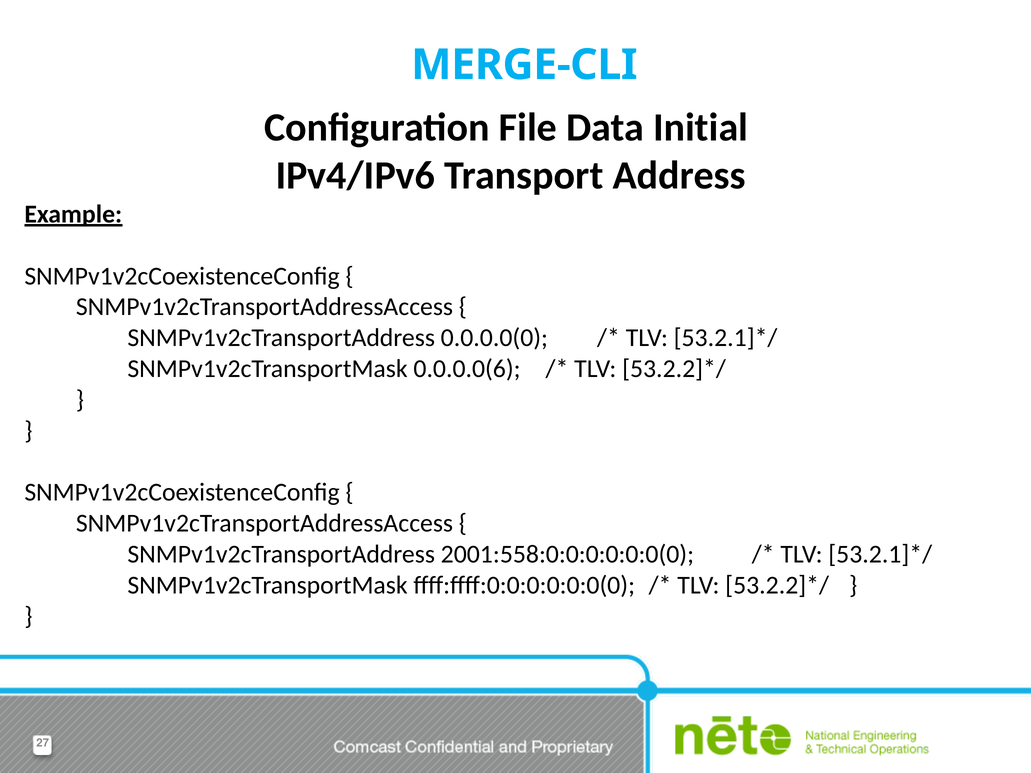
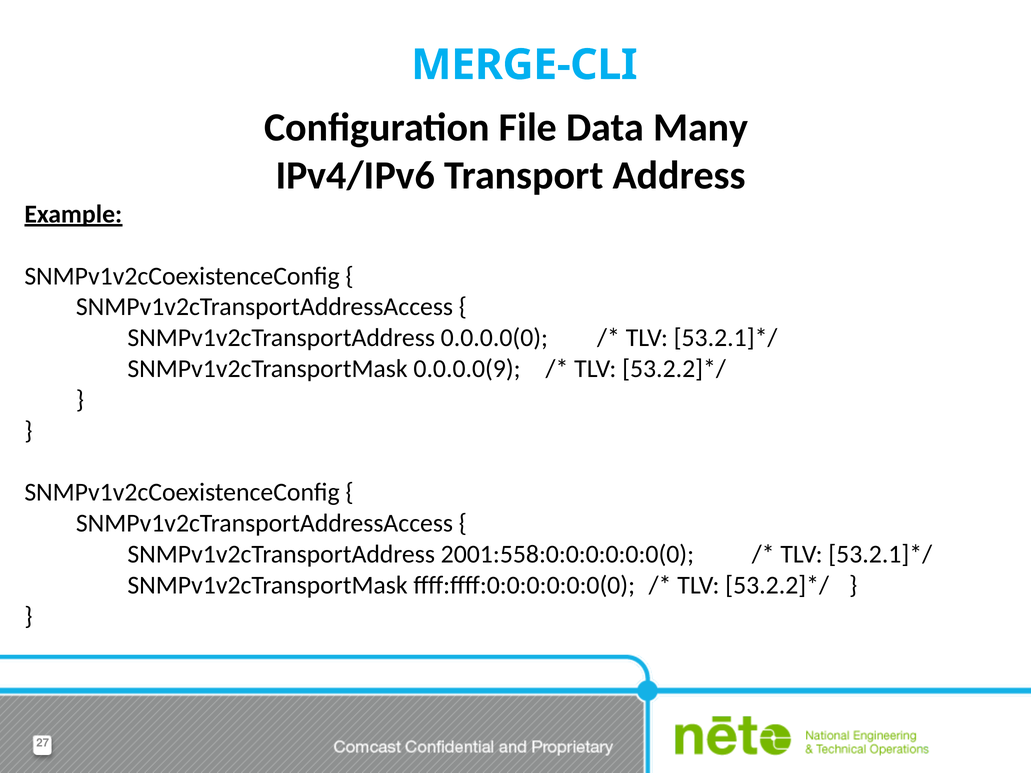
Initial: Initial -> Many (701, 128)
0.0.0.0(6: 0.0.0.0(6 -> 0.0.0.0(9 (467, 369)
